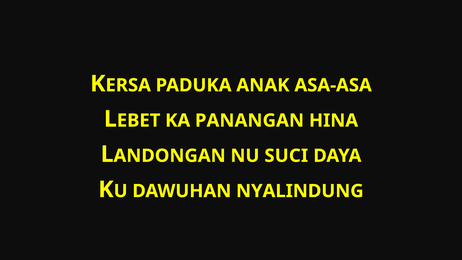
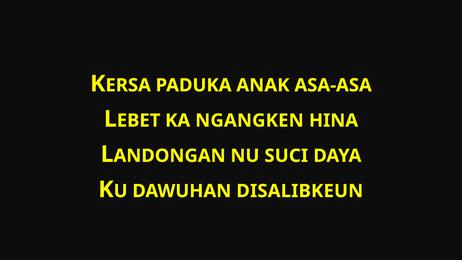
PANANGAN: PANANGAN -> NGANGKEN (249, 120)
NYALINDUNG: NYALINDUNG -> DISALIBKEUN (300, 191)
